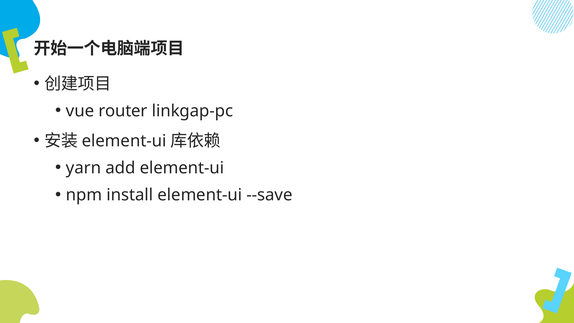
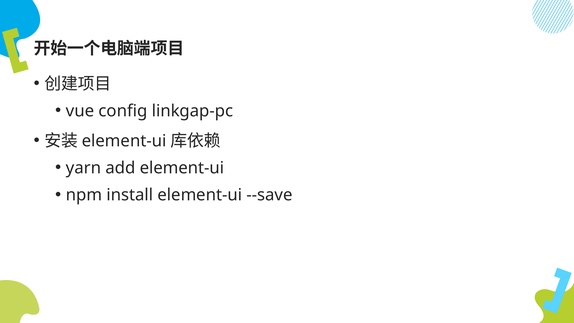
router: router -> config (123, 111)
